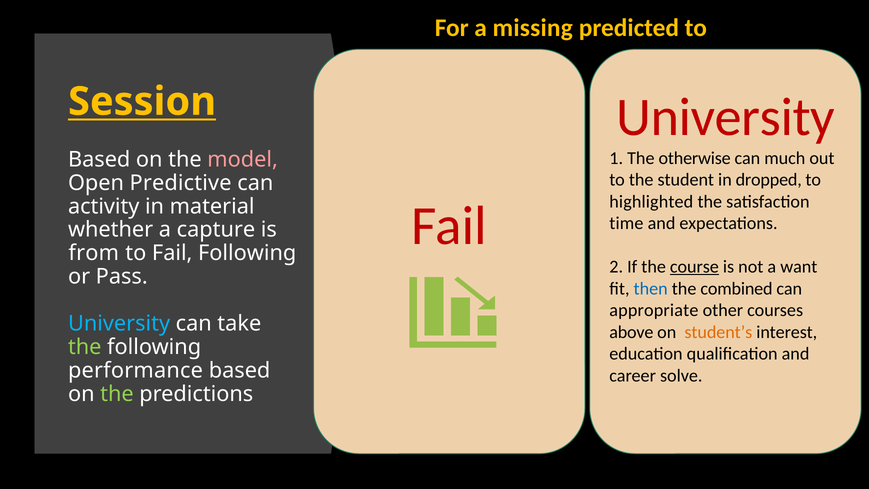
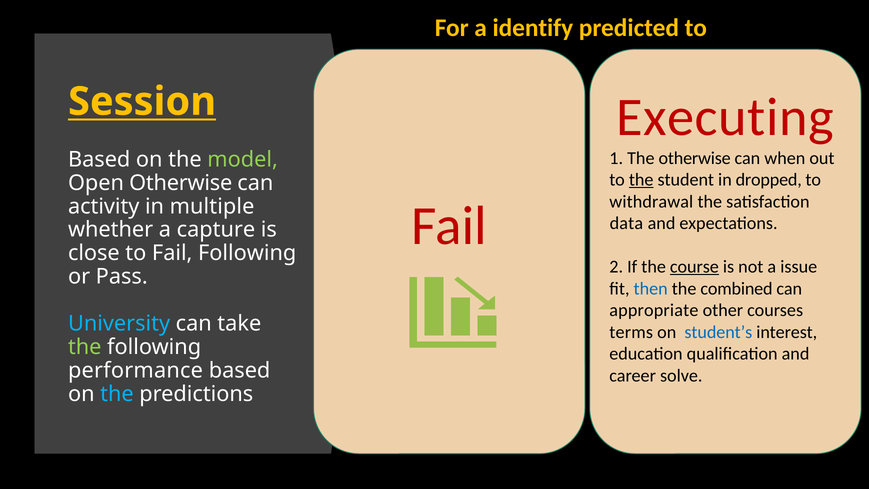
missing: missing -> identify (533, 28)
University: University -> Executing (725, 117)
much: much -> when (785, 158)
model colour: pink -> light green (243, 159)
the underline: none -> present (641, 180)
Open Predictive: Predictive -> Otherwise (181, 183)
highlighted: highlighted -> withdrawal (651, 202)
material: material -> multiple (212, 206)
time: time -> data (626, 223)
from: from -> close (94, 253)
want: want -> issue (799, 267)
above: above -> terms (631, 332)
student’s colour: orange -> blue (718, 332)
the colour: light green -> light blue (117, 394)
